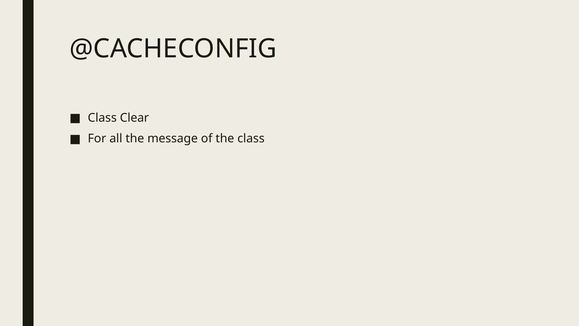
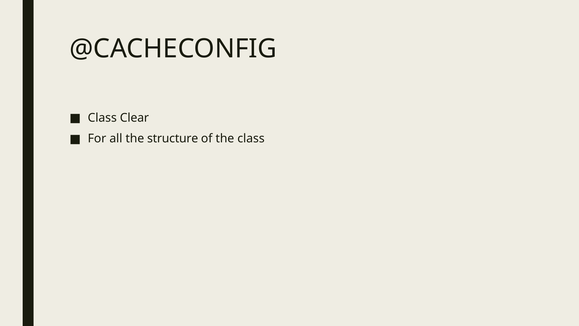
message: message -> structure (173, 138)
